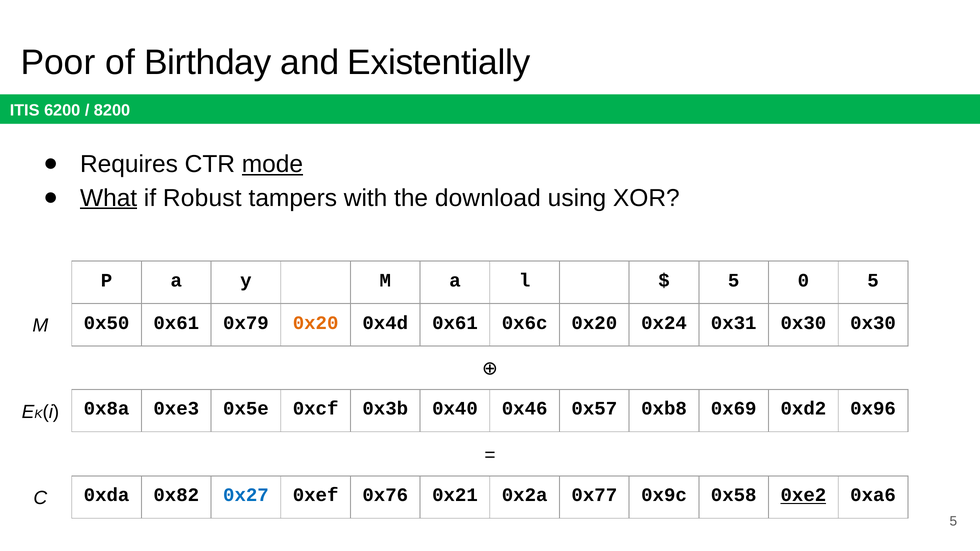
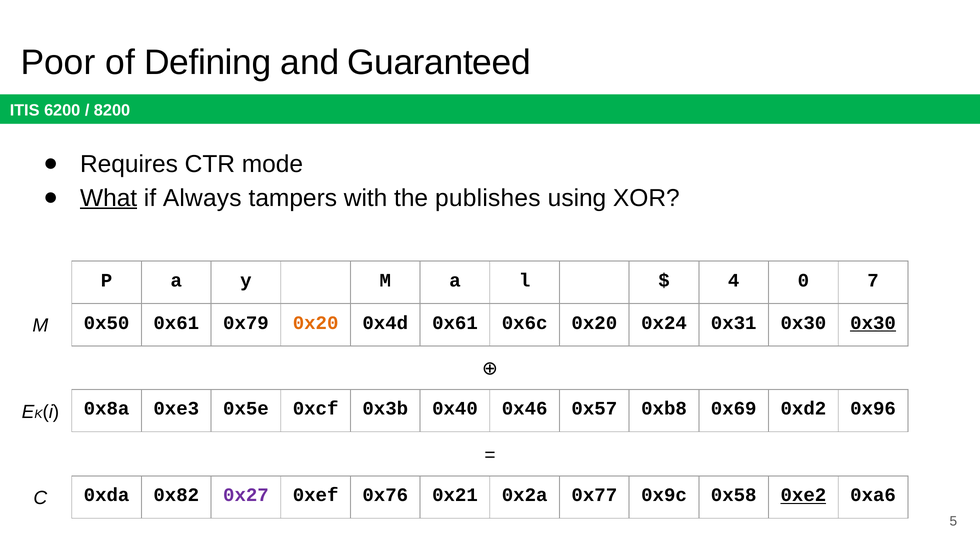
Birthday: Birthday -> Defining (208, 63)
Existentially: Existentially -> Guaranteed (439, 63)
mode underline: present -> none (272, 164)
Robust: Robust -> Always (202, 198)
download: download -> publishes (488, 198)
5: 5 -> 4 (734, 281)
0 5: 5 -> 7 (873, 281)
0x30 underline: none -> present (873, 323)
0x27 colour: blue -> purple (246, 495)
